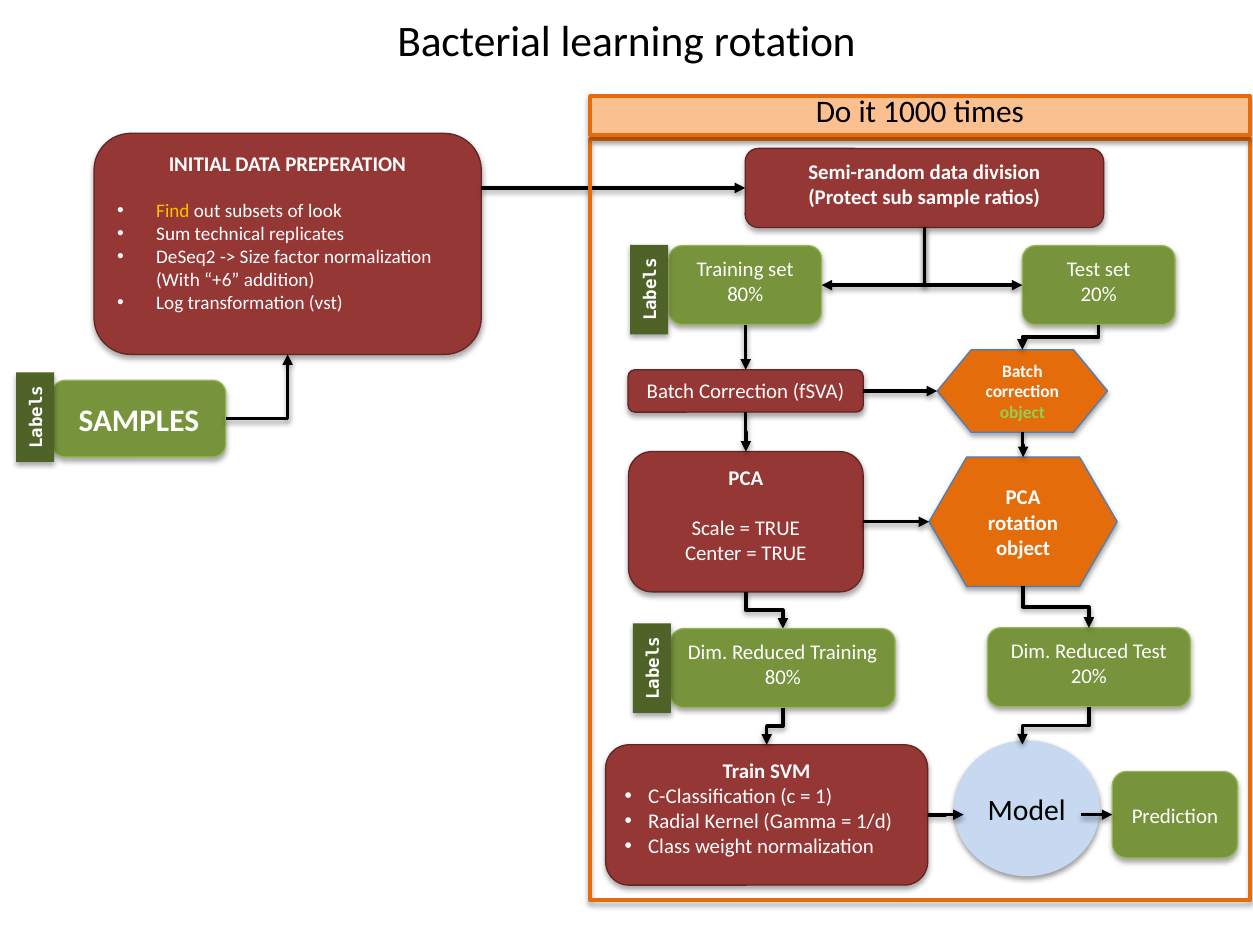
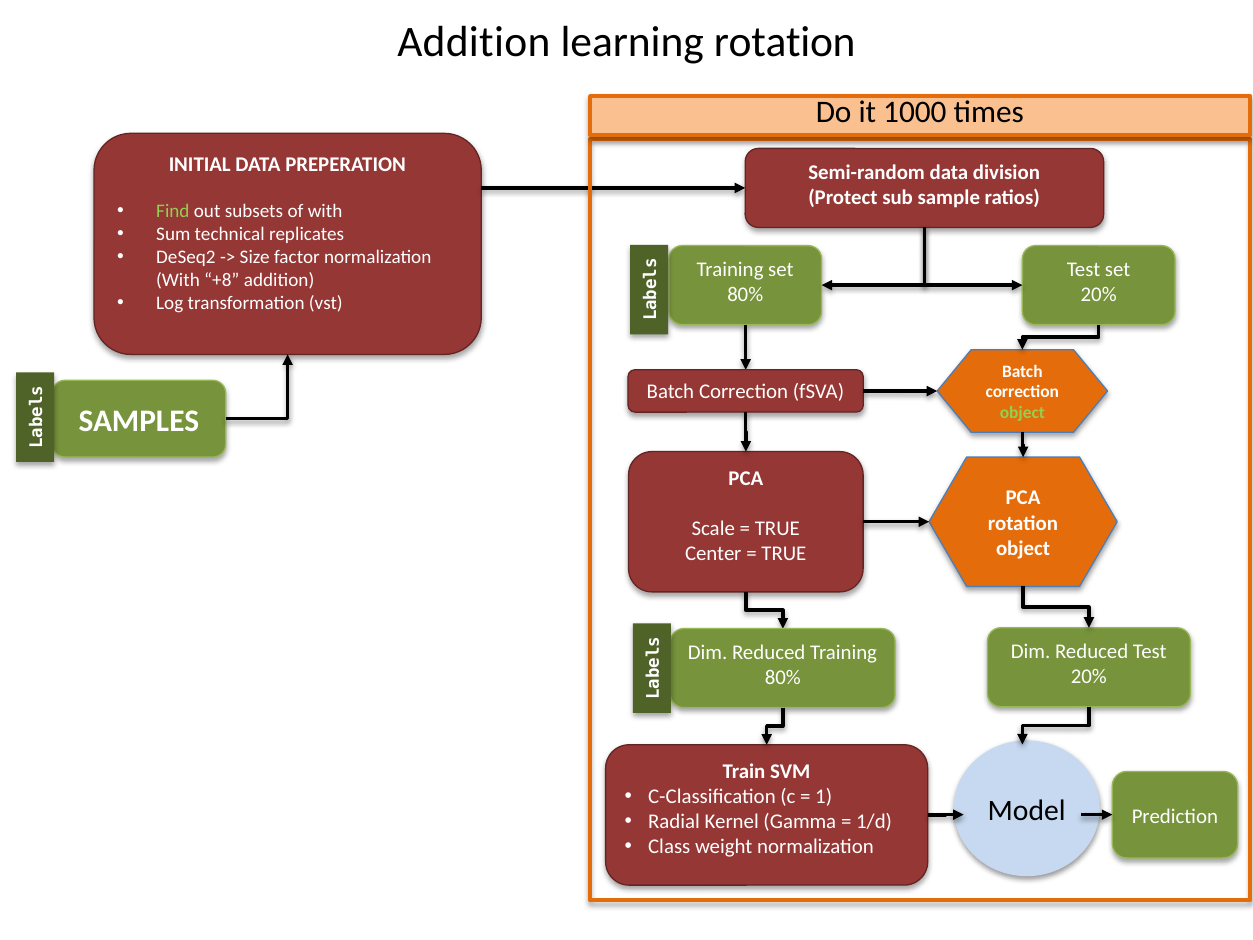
Bacterial: Bacterial -> Addition (474, 42)
Find colour: yellow -> light green (173, 211)
of look: look -> with (325, 211)
+6: +6 -> +8 (222, 280)
